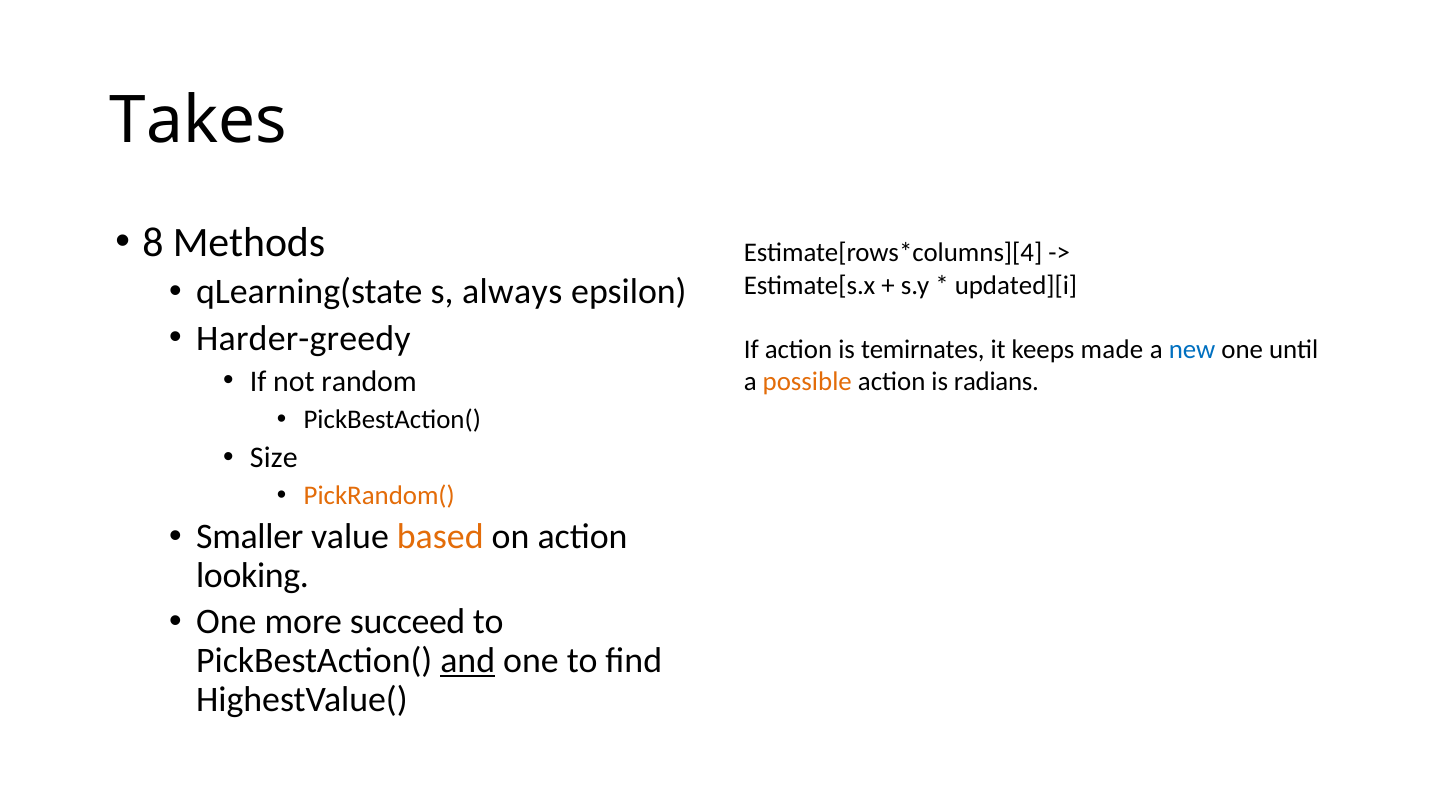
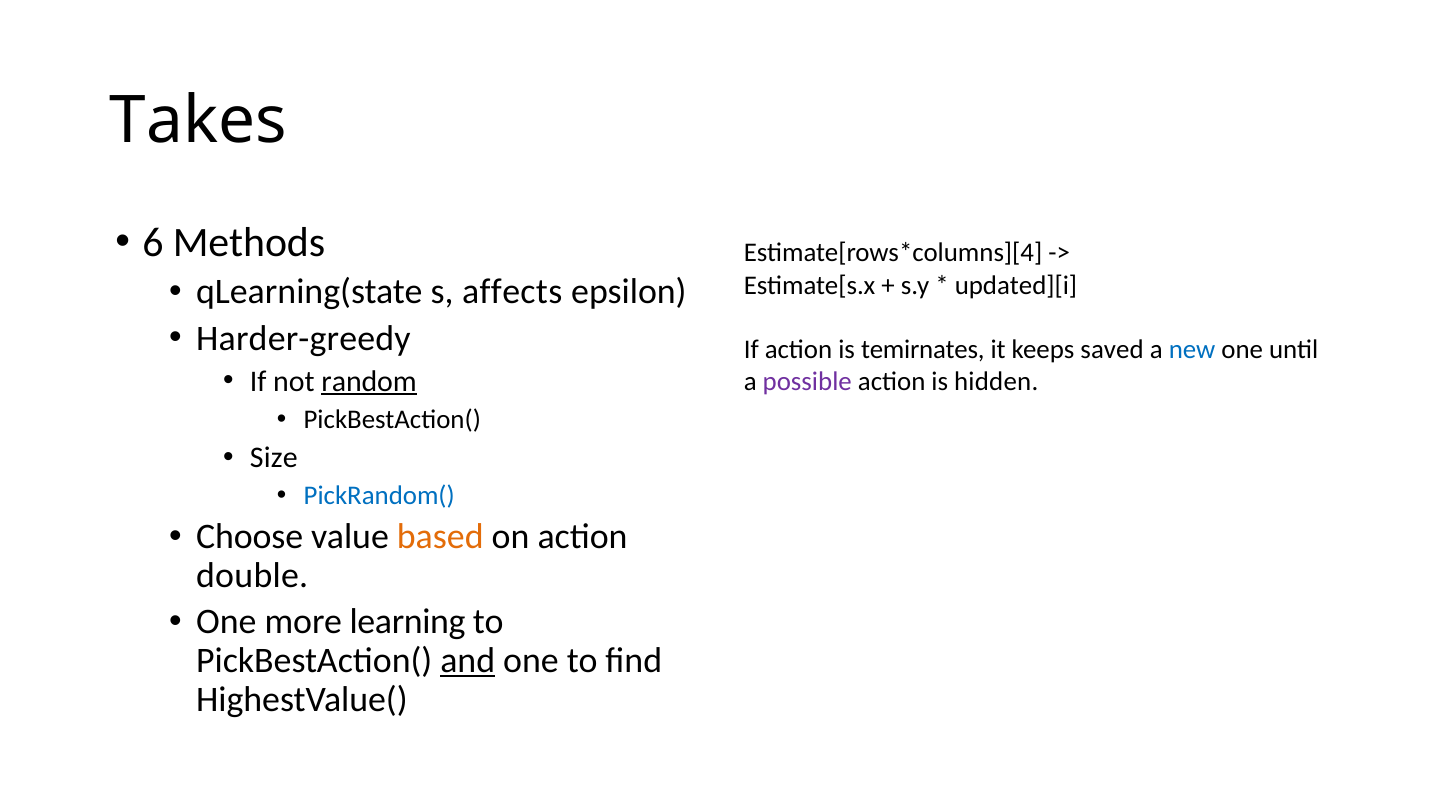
8: 8 -> 6 (153, 242)
always: always -> affects (512, 292)
made: made -> saved (1112, 350)
random underline: none -> present (369, 381)
possible colour: orange -> purple (807, 382)
radians: radians -> hidden (996, 382)
PickRandom( colour: orange -> blue (379, 495)
Smaller: Smaller -> Choose (250, 537)
looking: looking -> double (252, 575)
succeed: succeed -> learning (408, 621)
